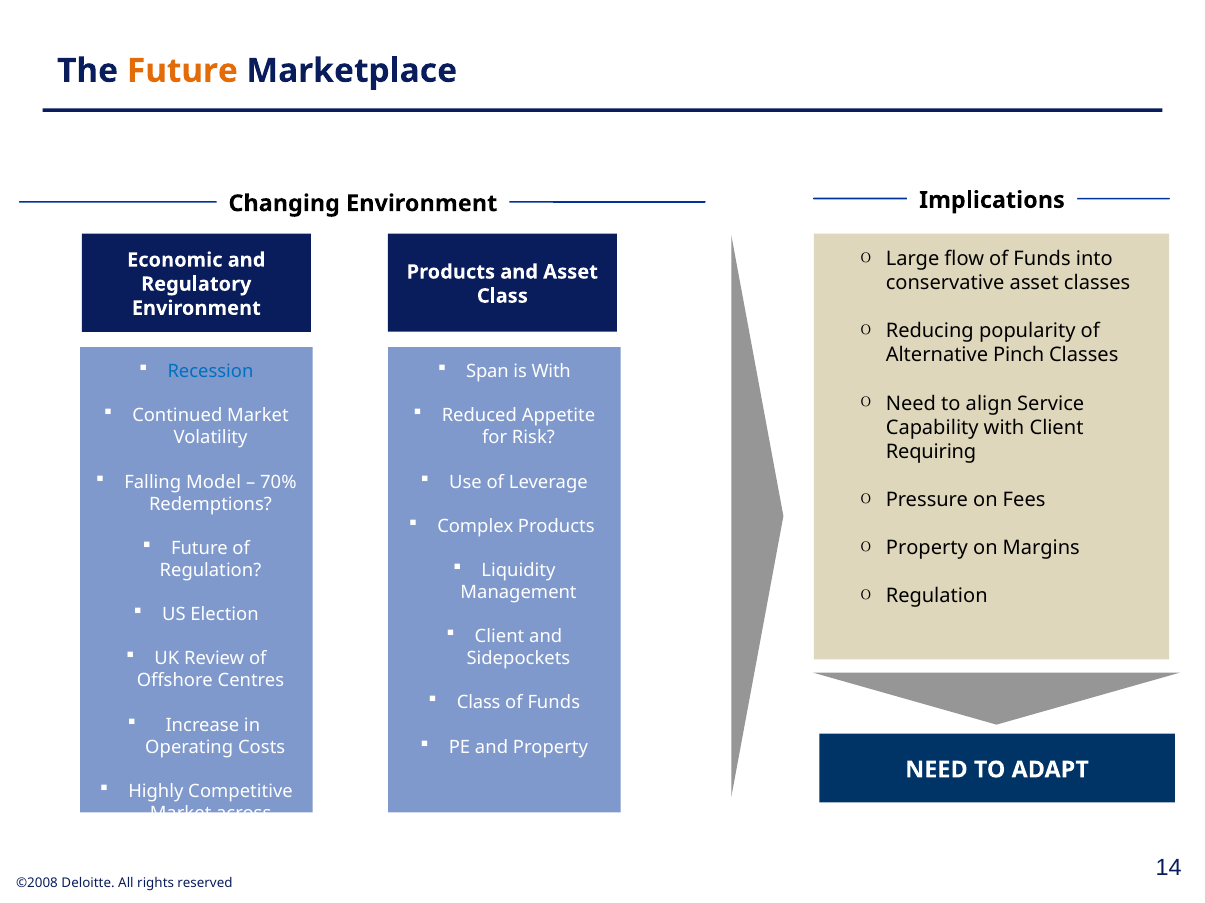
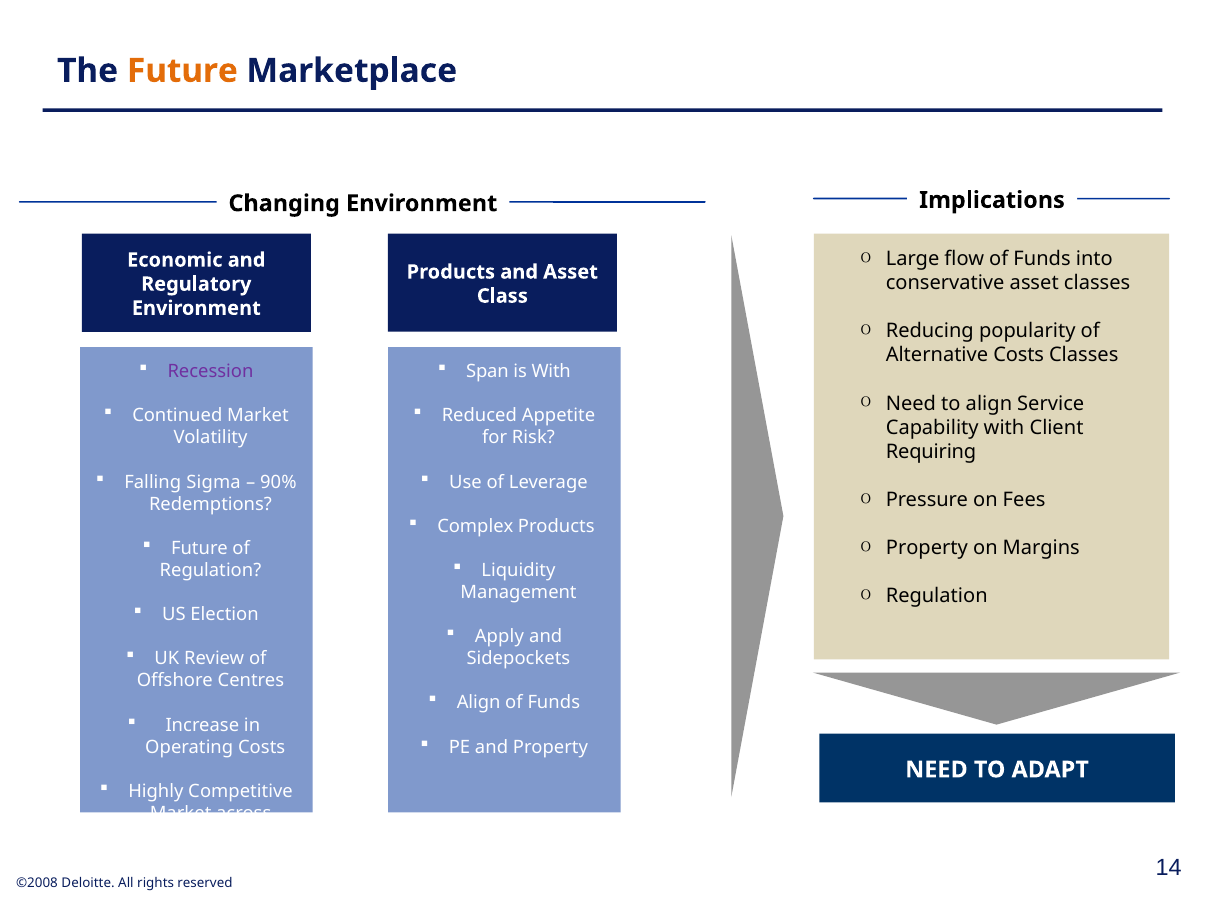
Alternative Pinch: Pinch -> Costs (1019, 356)
Recession colour: blue -> purple (211, 372)
Model: Model -> Sigma (214, 482)
70%: 70% -> 90% (278, 482)
Client: Client -> Apply (499, 637)
Class: Class -> Align (479, 703)
